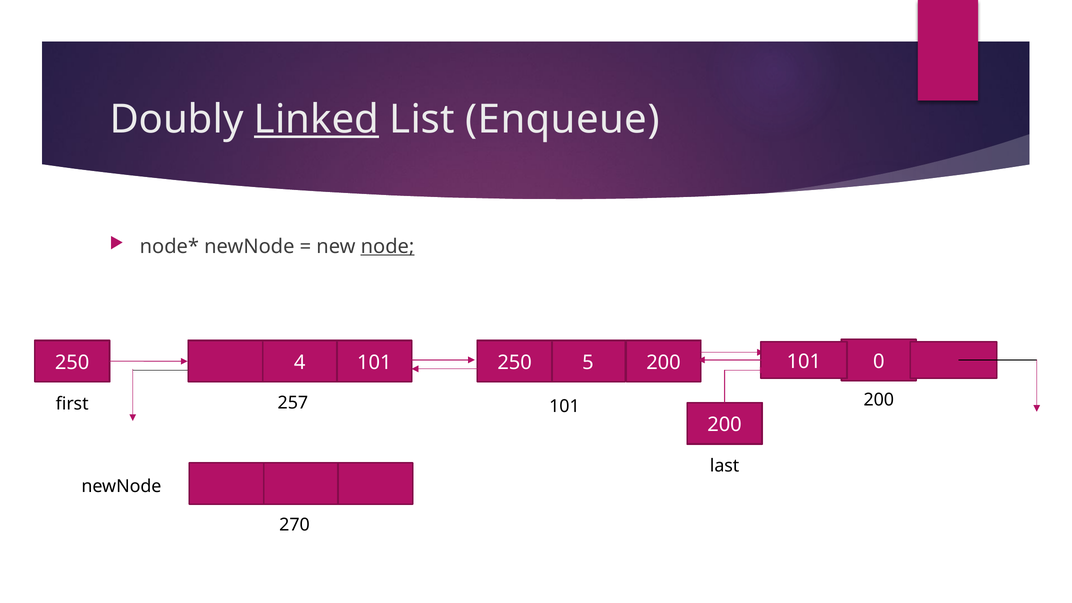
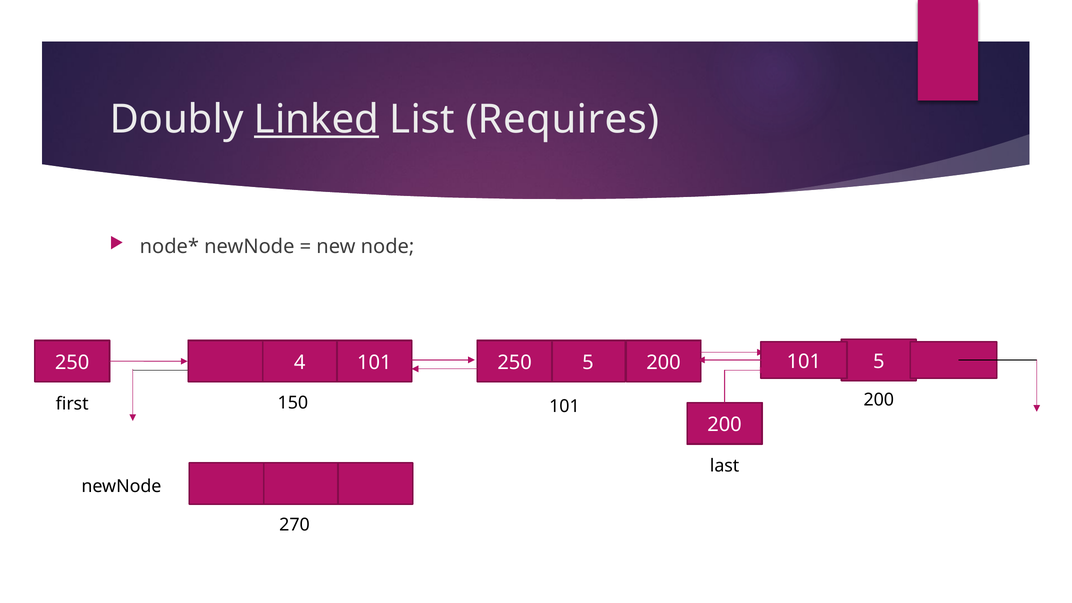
Enqueue: Enqueue -> Requires (562, 119)
node underline: present -> none (388, 246)
0: 0 -> 5 (879, 361)
257: 257 -> 150 (293, 403)
